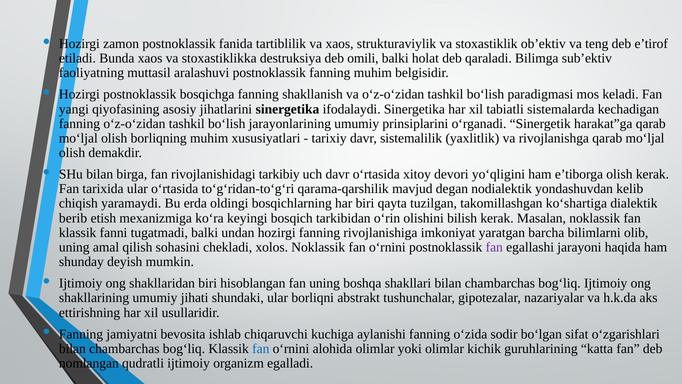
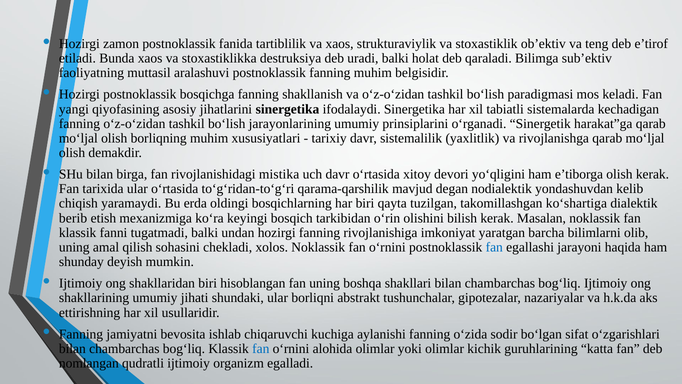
оmili: оmili -> uradi (363, 58)
tarkibiy: tarkibiy -> mistika (279, 174)
fan colour: purple -> blue (494, 247)
